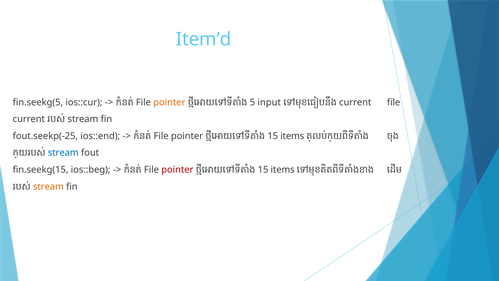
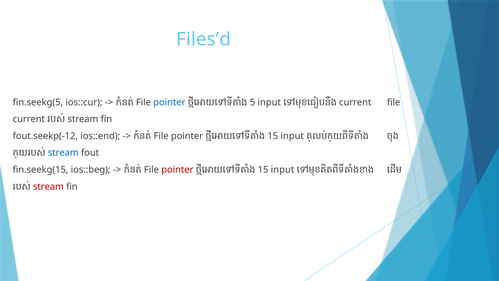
Item’d: Item’d -> Files’d (204, 39)
pointer colour: orange -> blue (169, 102)
fout.seekp(-25: fout.seekp(-25 -> fout.seekp(-12 (45, 136)
items: items -> input (292, 136)
items: items -> input (283, 170)
stream colour: orange -> red (48, 186)
